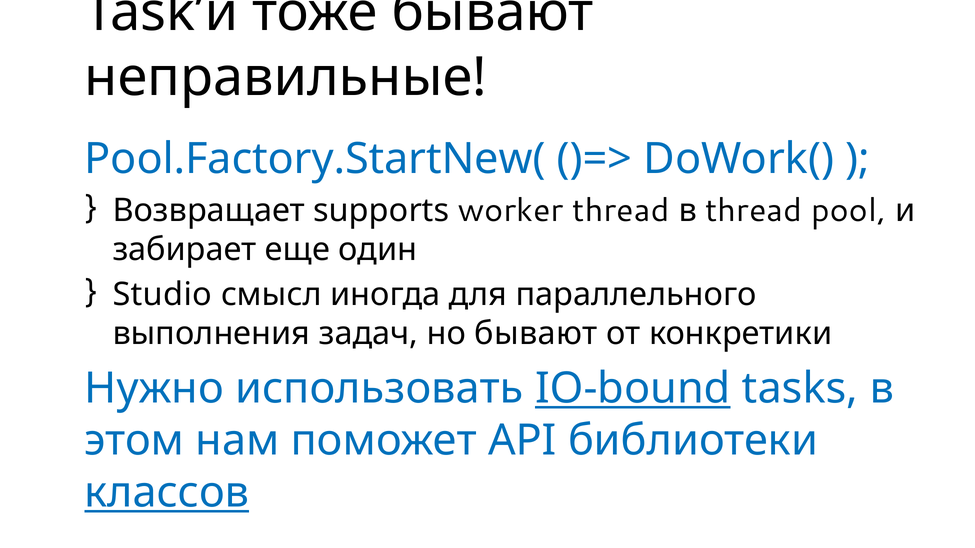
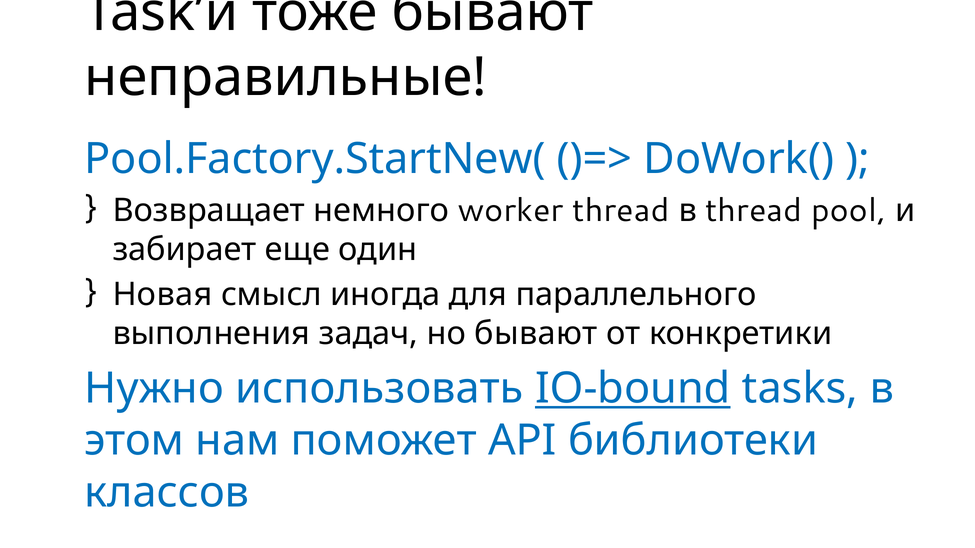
supports: supports -> немного (381, 211)
Studio: Studio -> Новая (162, 295)
классов underline: present -> none (167, 493)
